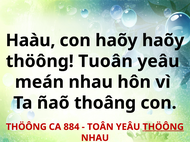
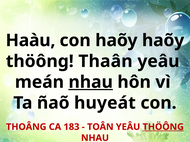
Tuoân: Tuoân -> Thaân (105, 61)
nhau underline: none -> present (91, 82)
thoâng: thoâng -> huyeát (105, 103)
THÖÔNG: THÖÔNG -> THOÂNG (26, 127)
884: 884 -> 183 (71, 127)
